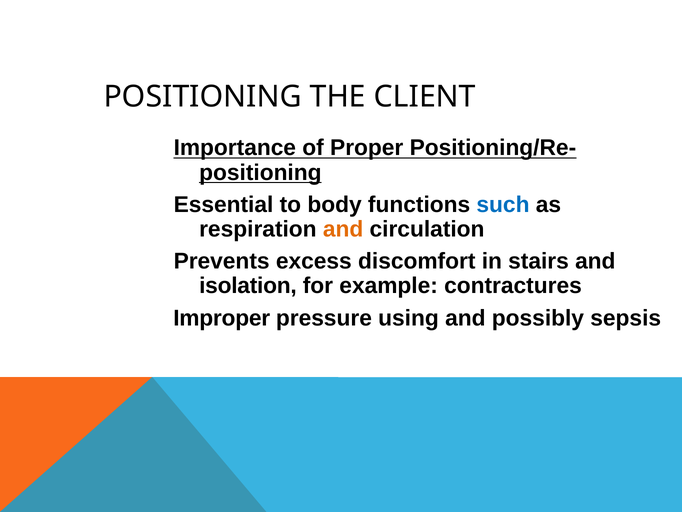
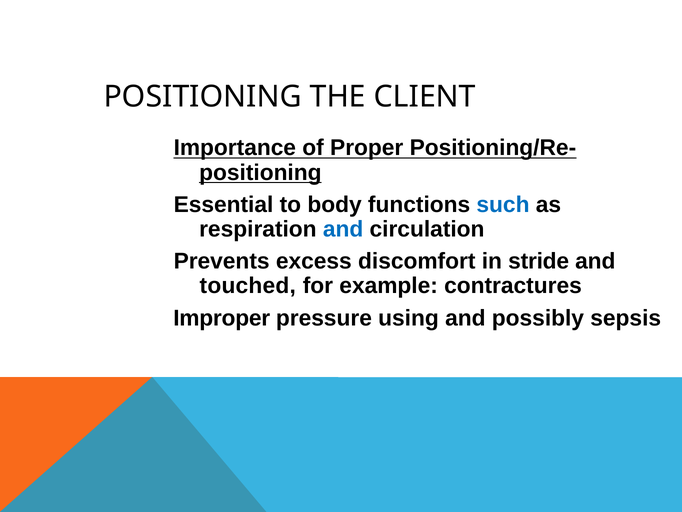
and colour: orange -> blue (343, 229)
stairs: stairs -> stride (539, 261)
isolation: isolation -> touched (248, 286)
